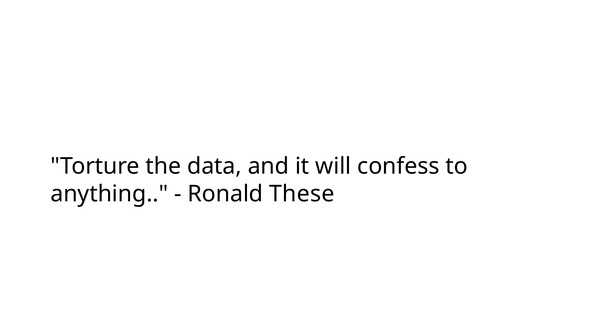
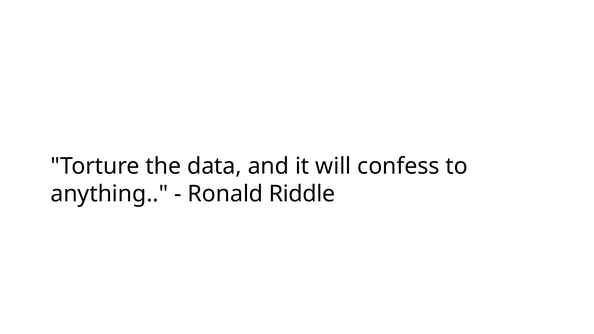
These: These -> Riddle (302, 194)
